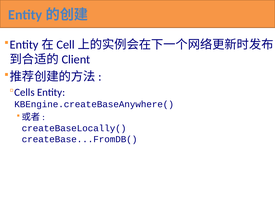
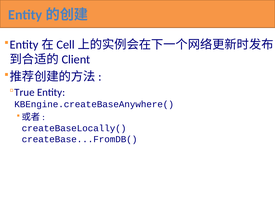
Cells: Cells -> True (24, 92)
